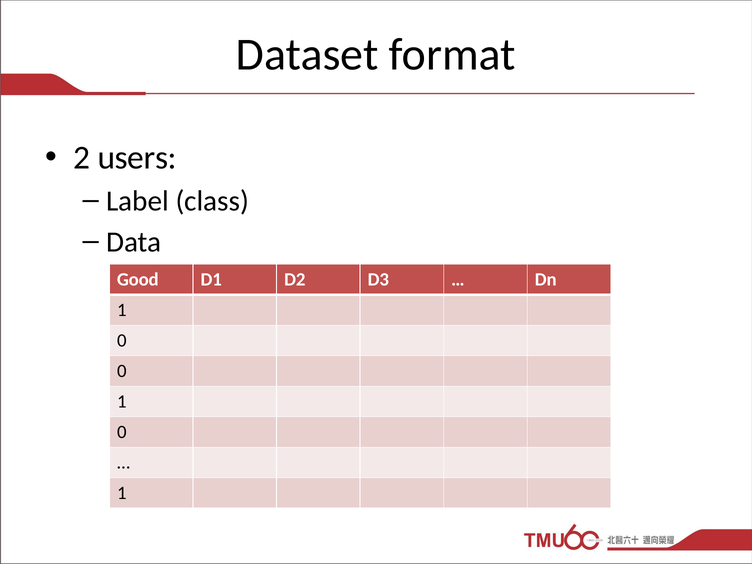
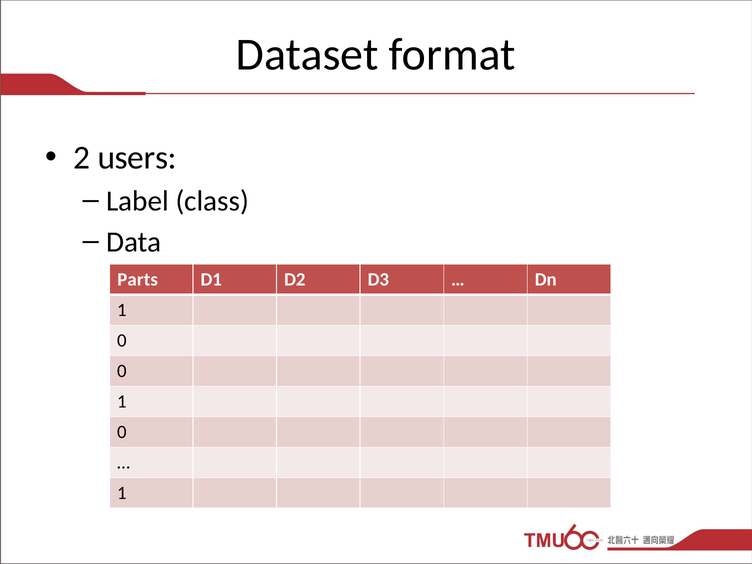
Good: Good -> Parts (138, 280)
